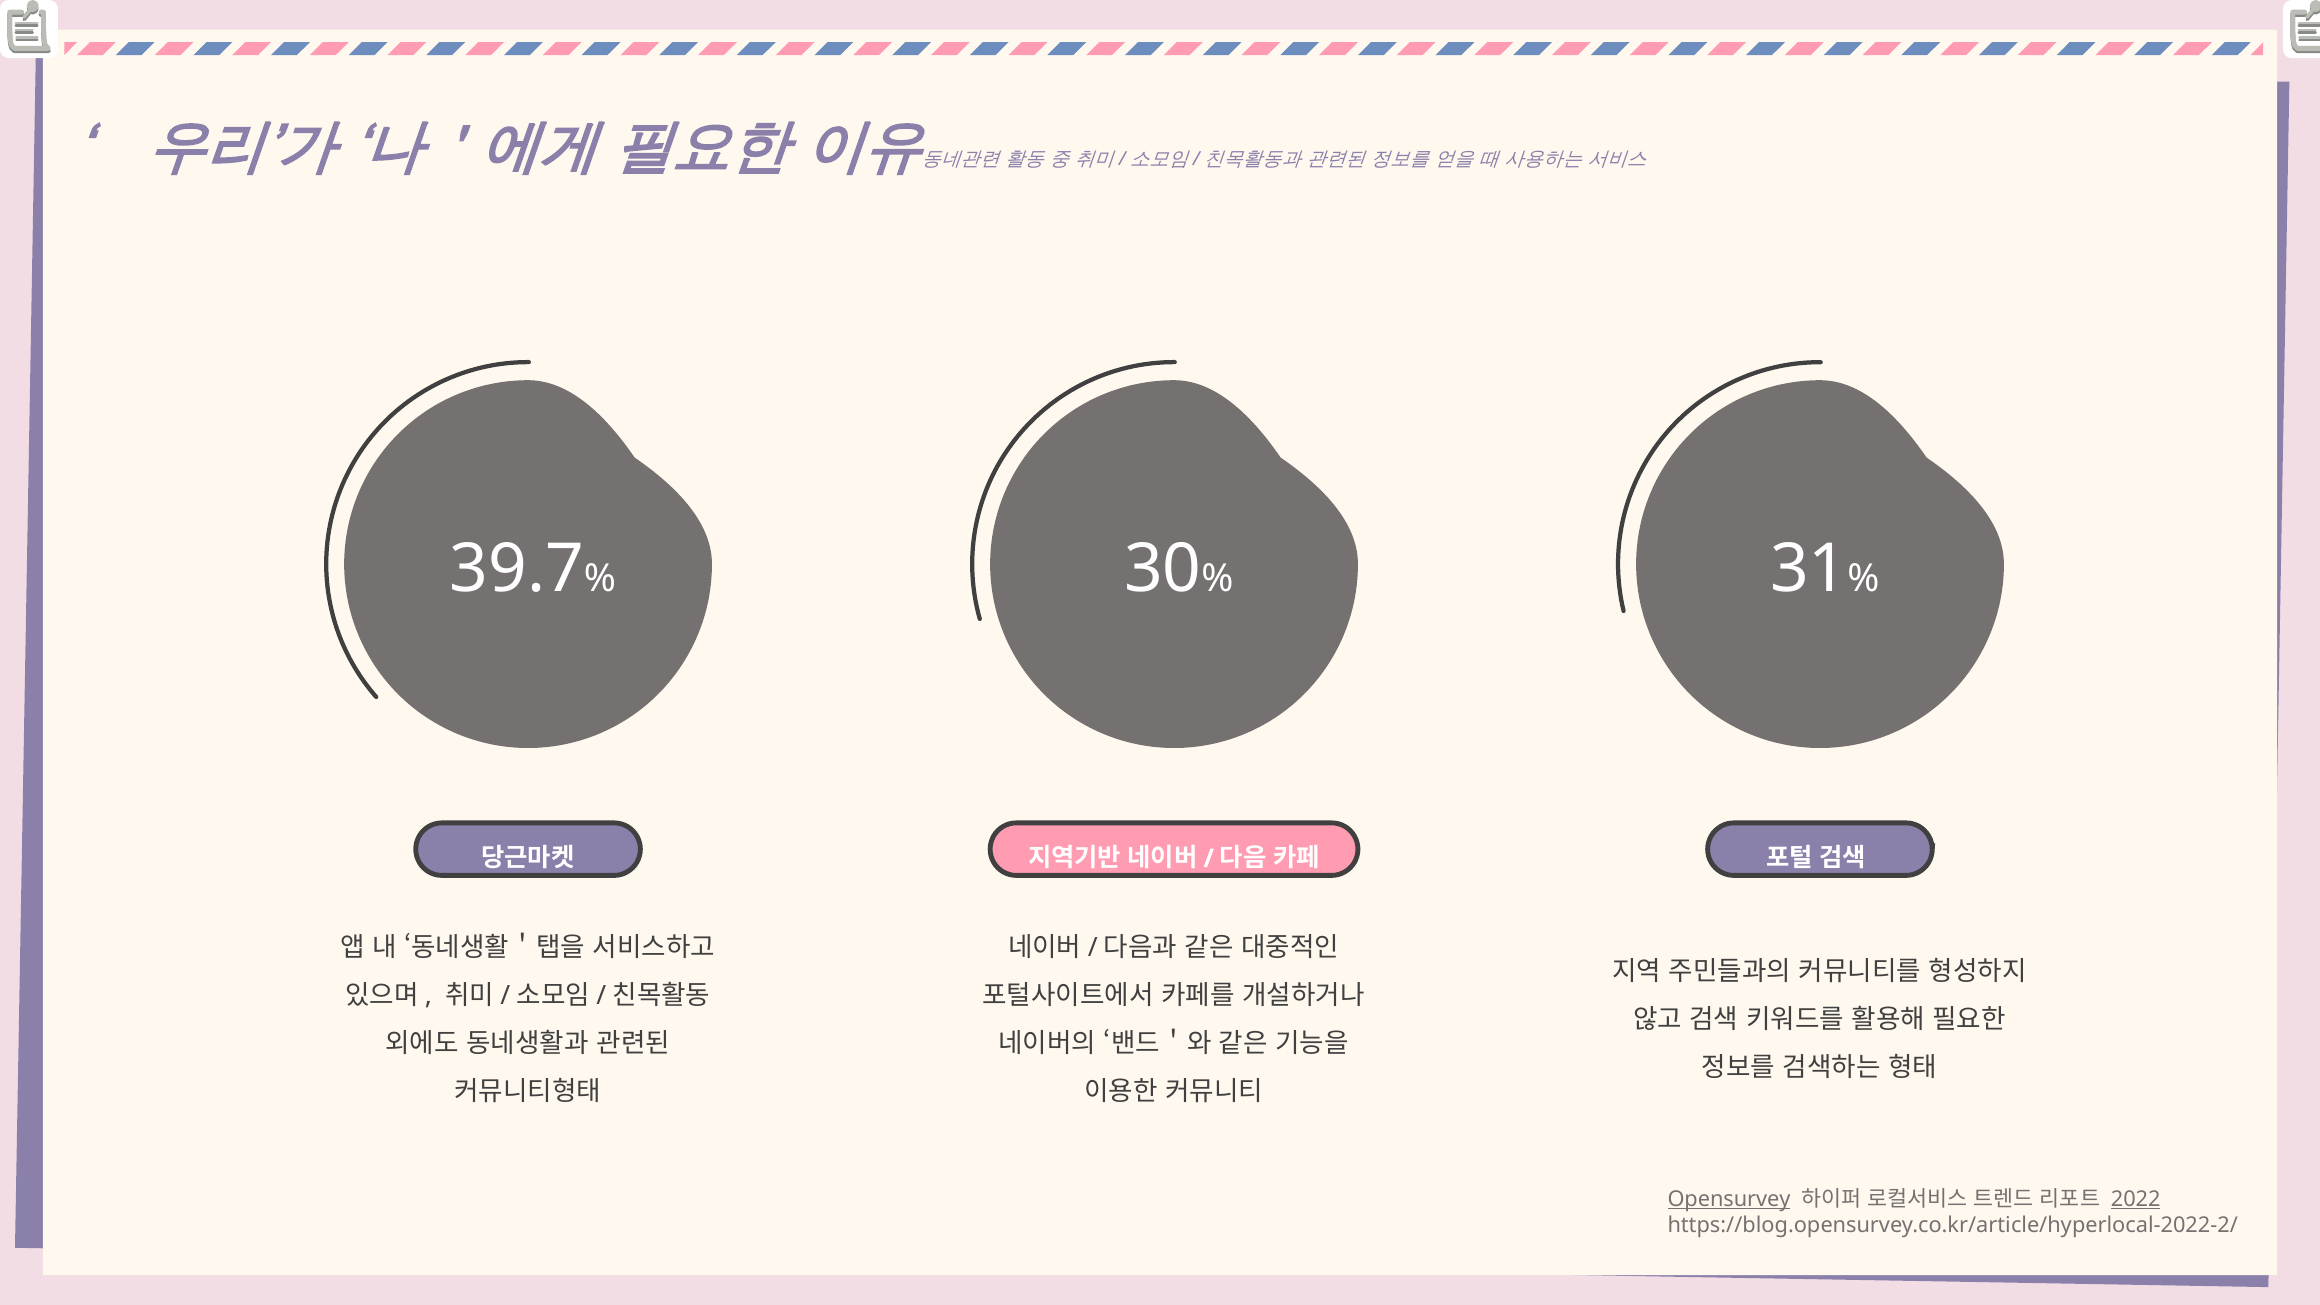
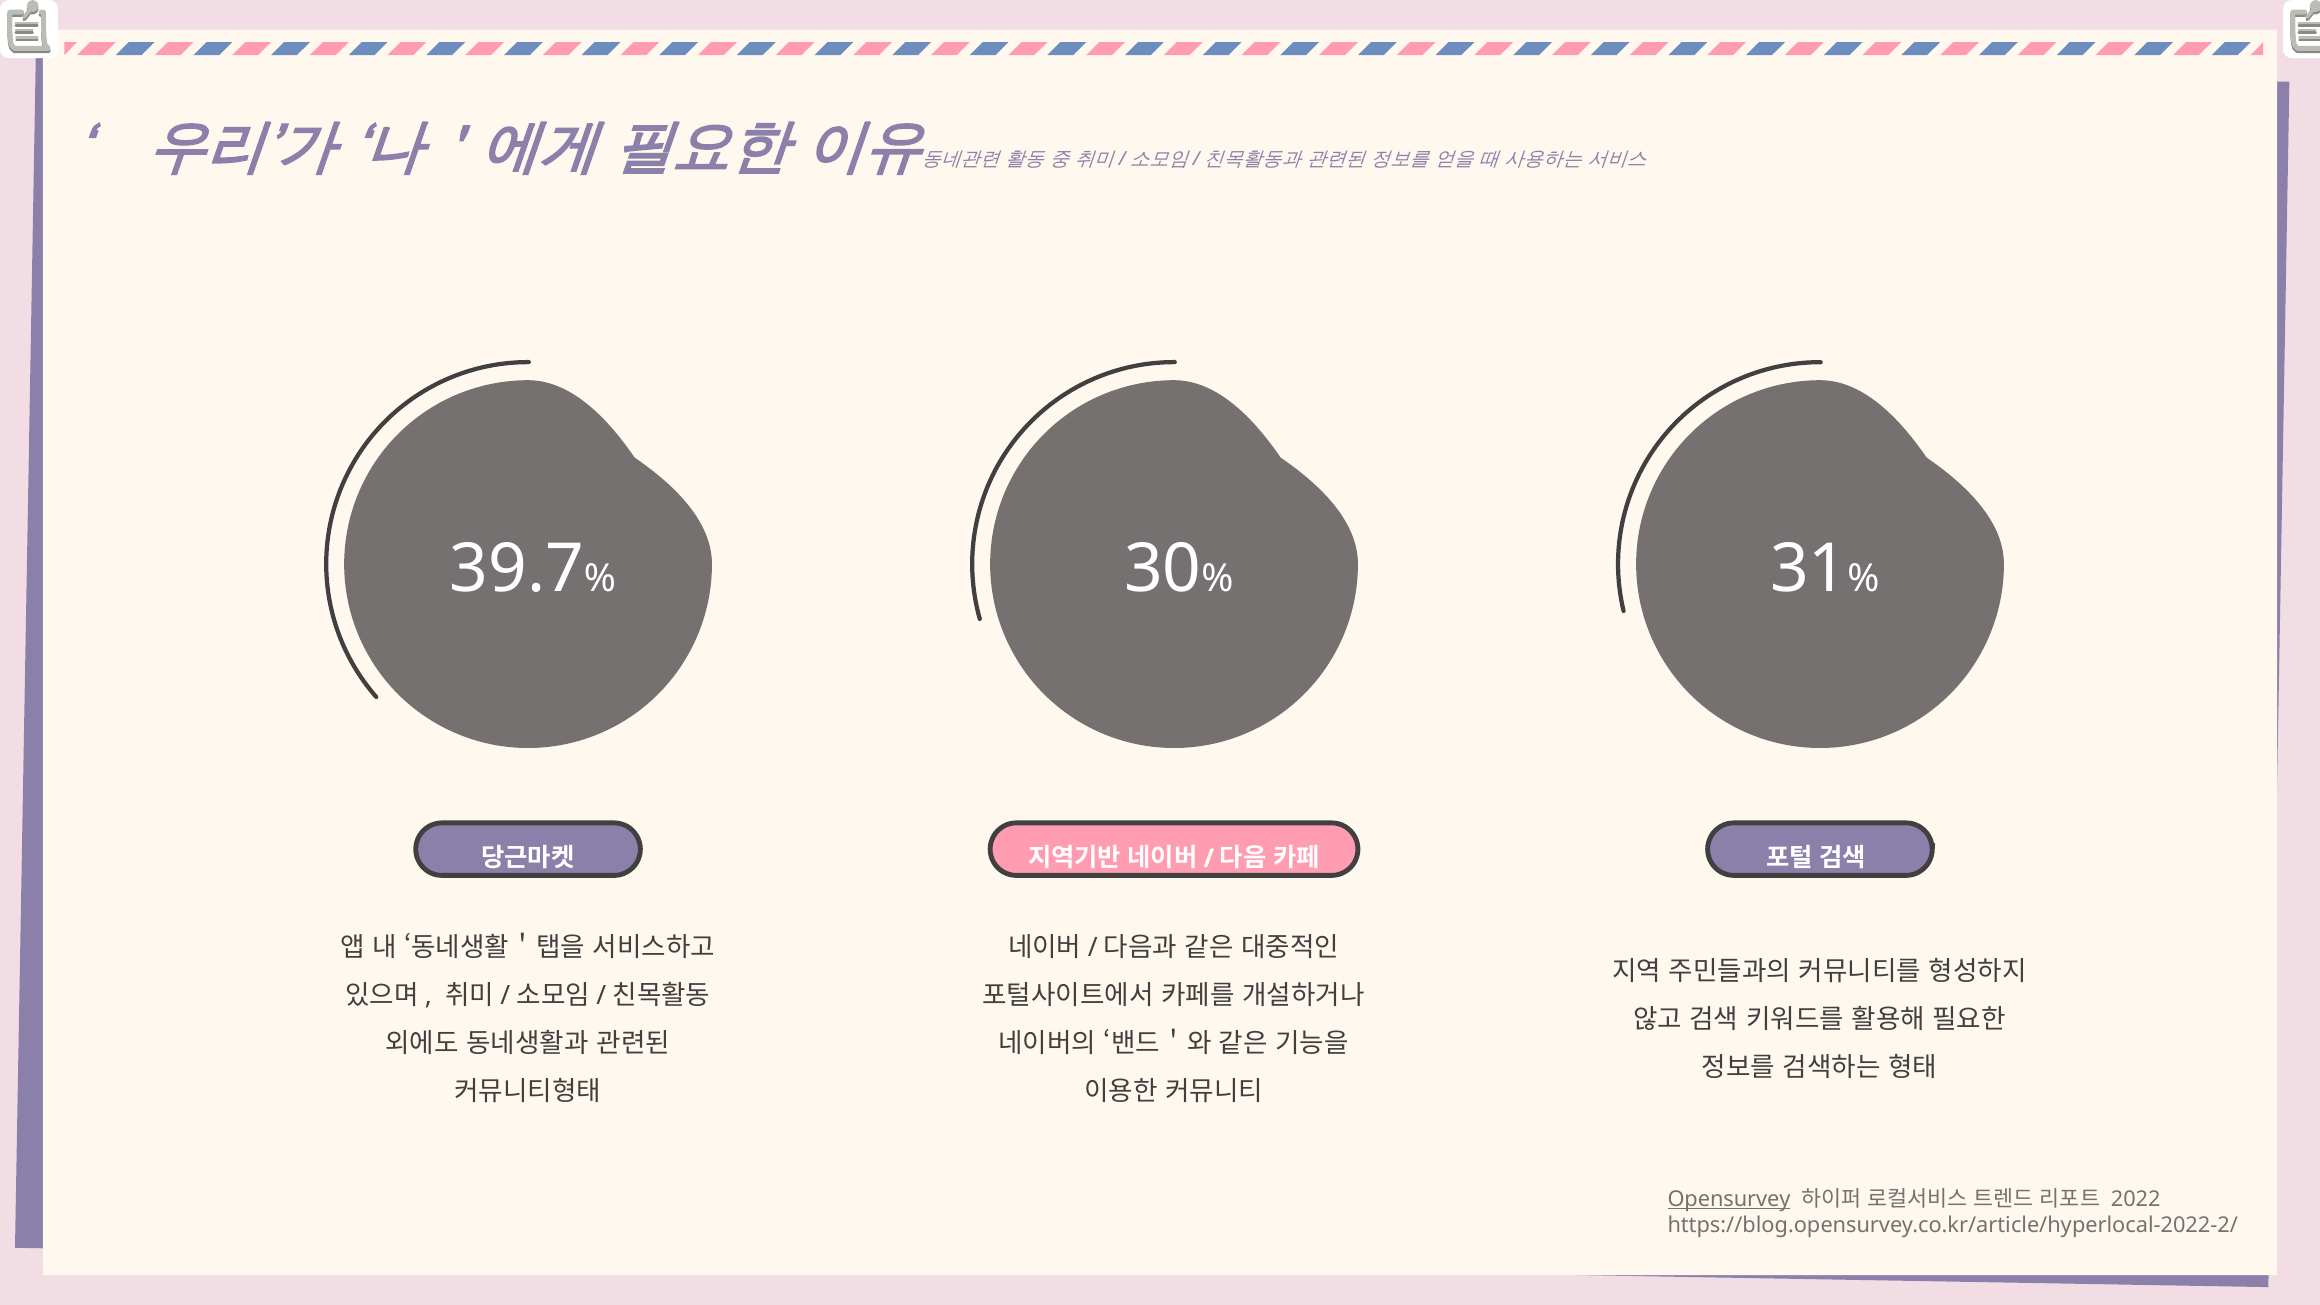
2022 underline: present -> none (2136, 1199)
